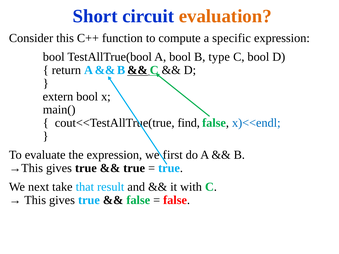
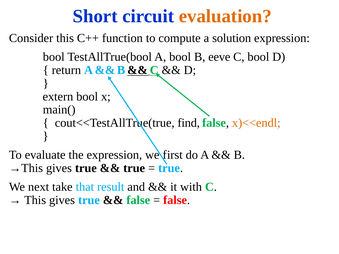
specific: specific -> solution (232, 38)
type: type -> eeve (219, 57)
x)<<endl colour: blue -> orange (256, 123)
